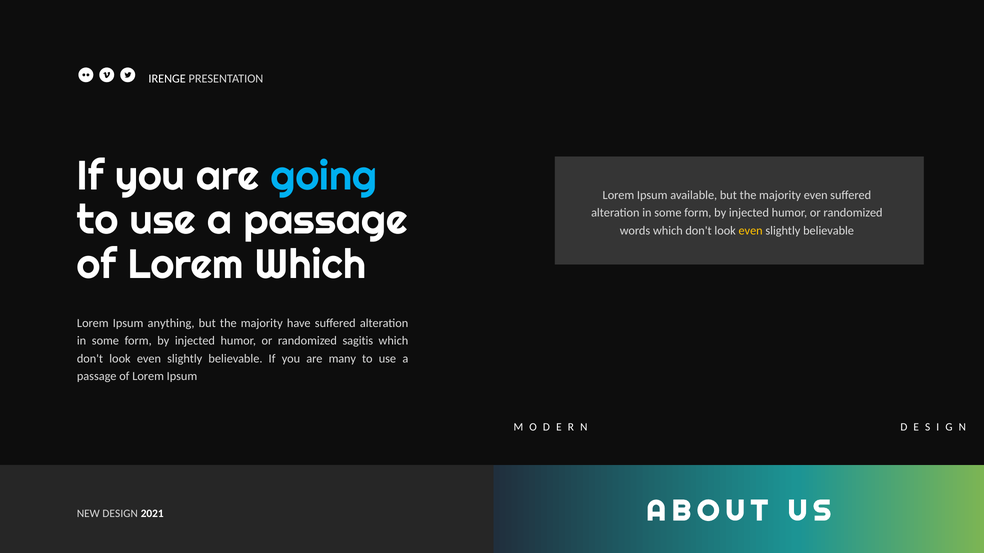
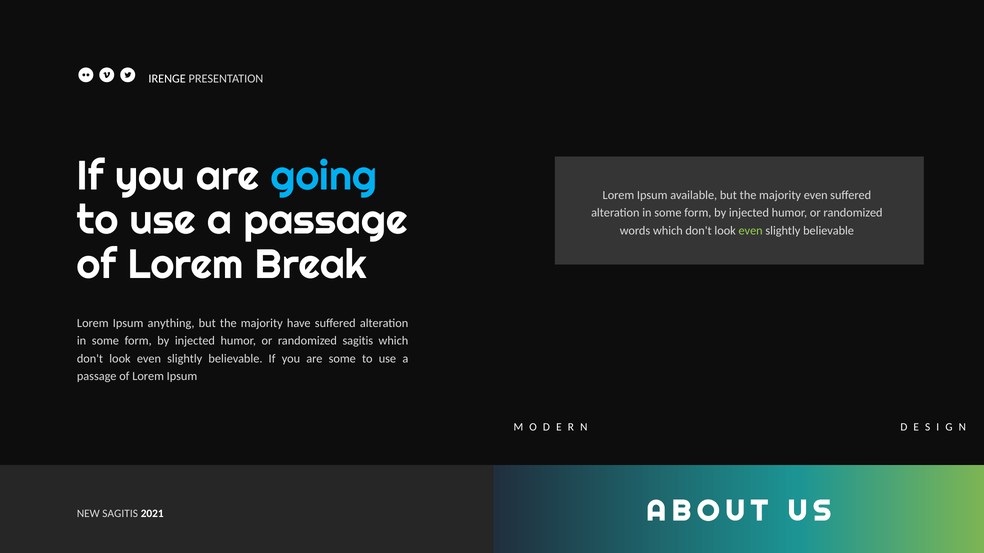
even colour: yellow -> light green (751, 231)
Lorem Which: Which -> Break (311, 265)
are many: many -> some (342, 359)
NEW DESIGN: DESIGN -> SAGITIS (120, 514)
